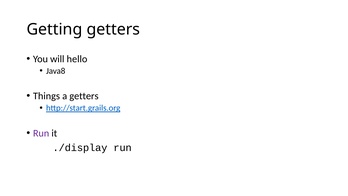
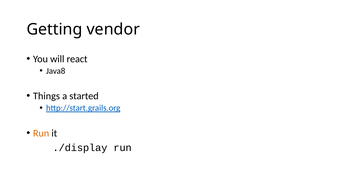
Getting getters: getters -> vendor (113, 29)
hello: hello -> react (77, 59)
a getters: getters -> started (84, 96)
Run colour: purple -> orange (41, 133)
